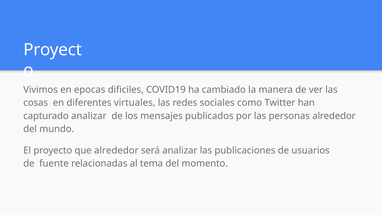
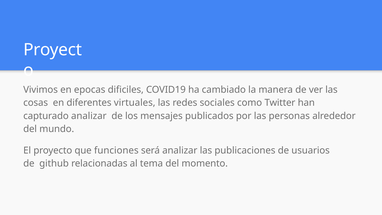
que alrededor: alrededor -> funciones (116, 150)
fuente: fuente -> github (54, 163)
